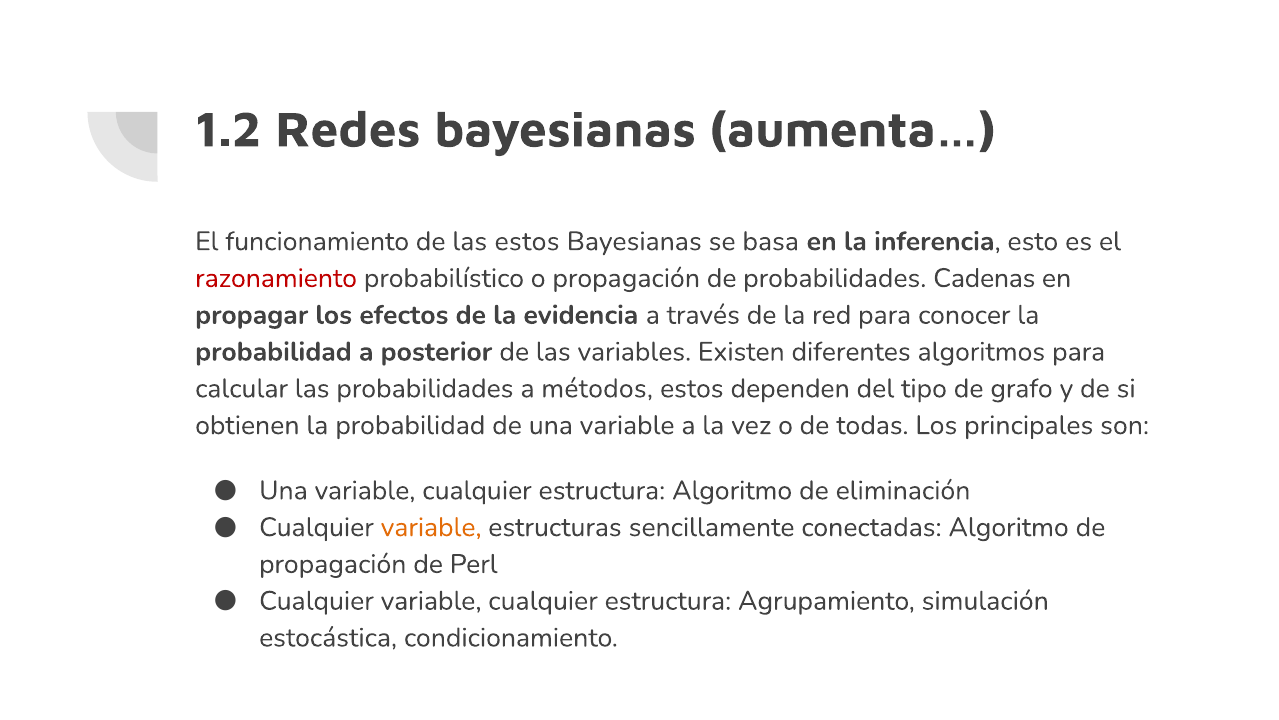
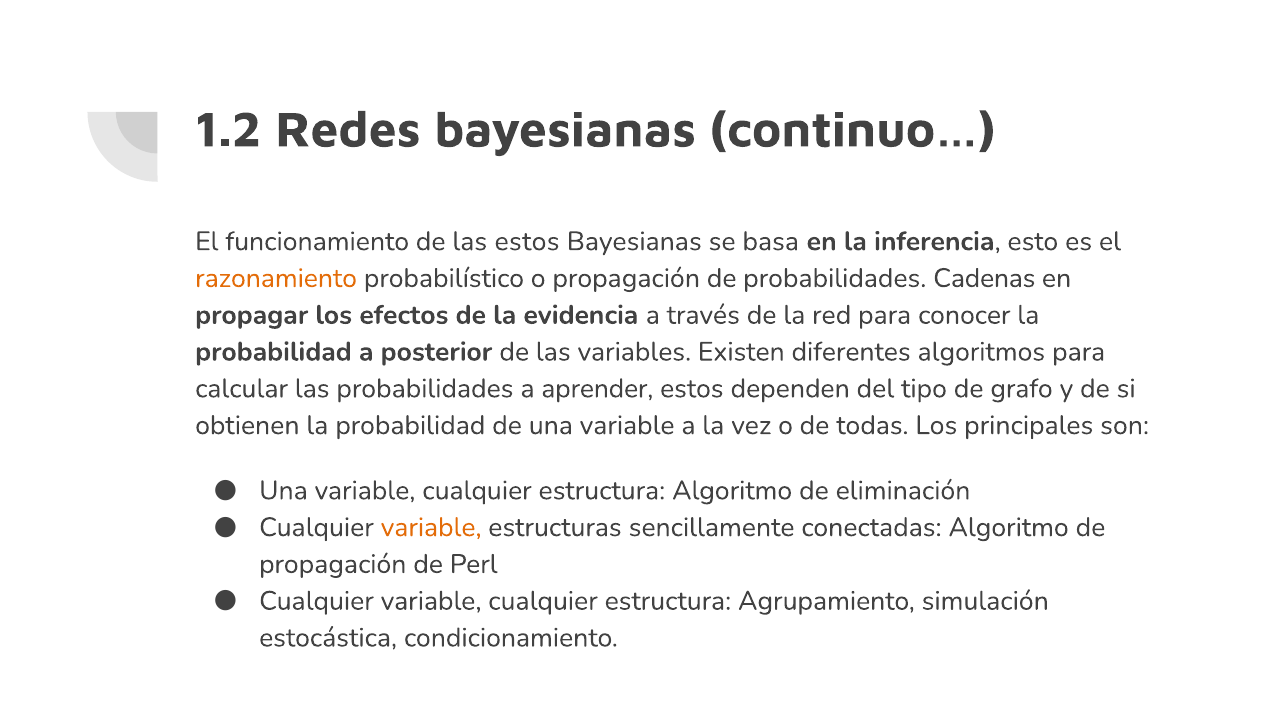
aumenta…: aumenta… -> continuo… (853, 130)
razonamiento colour: red -> orange (276, 278)
métodos: métodos -> aprender (597, 388)
